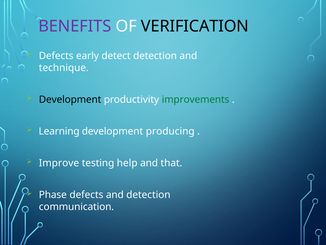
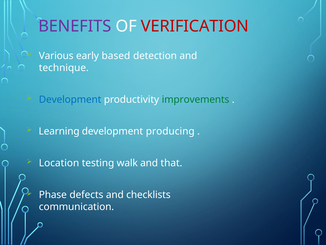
VERIFICATION colour: black -> red (195, 26)
Defects: Defects -> Various (56, 56)
detect: detect -> based (116, 56)
Development colour: black -> blue (70, 99)
Improve: Improve -> Location (59, 163)
help: help -> walk (127, 163)
and detection: detection -> checklists (148, 194)
